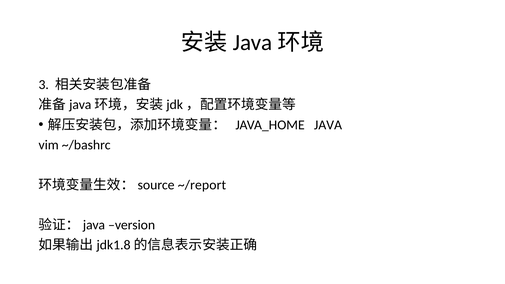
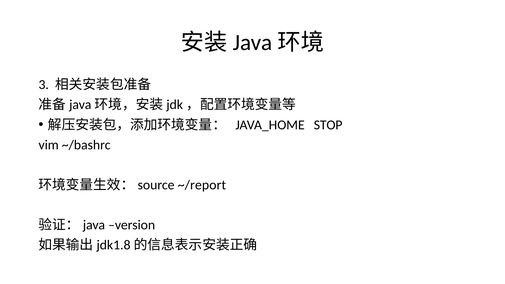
JAVA: JAVA -> STOP (328, 125)
